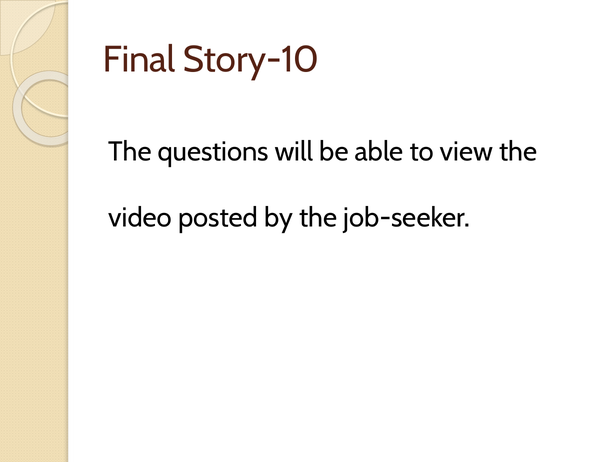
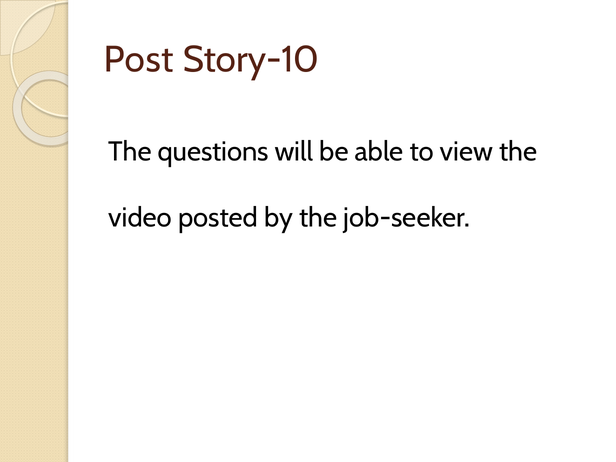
Final: Final -> Post (139, 60)
